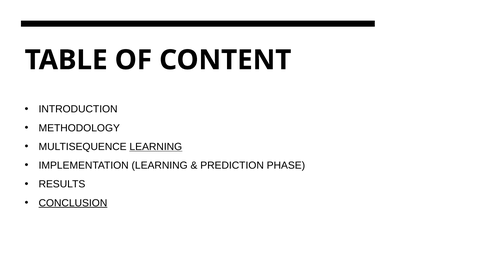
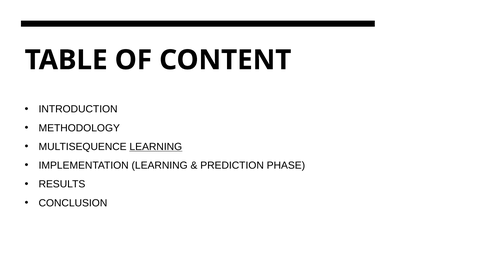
CONCLUSION underline: present -> none (73, 203)
